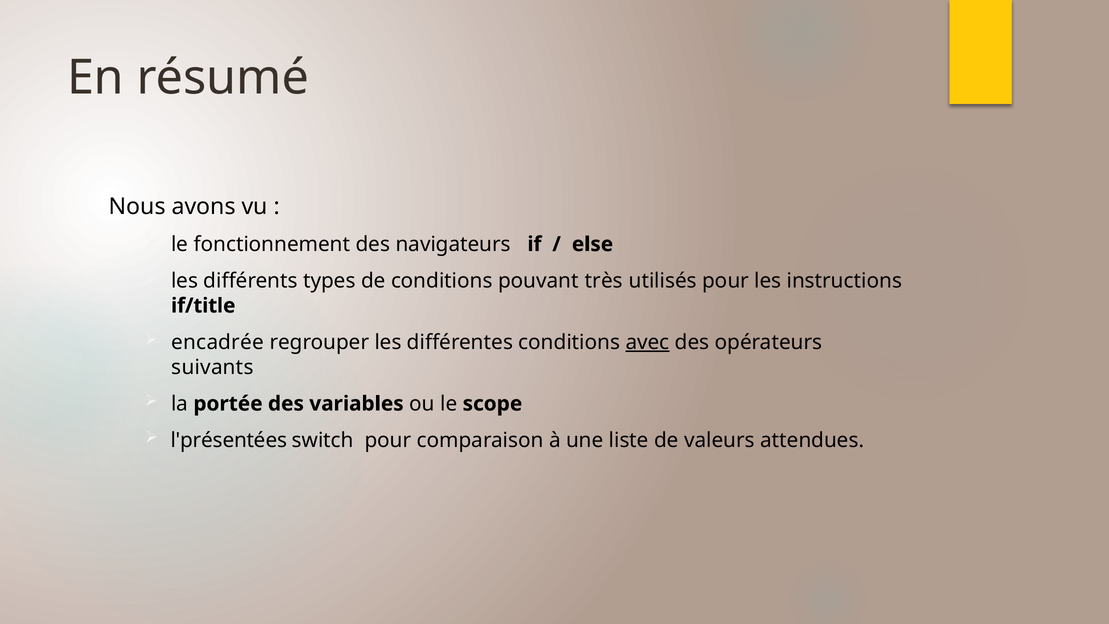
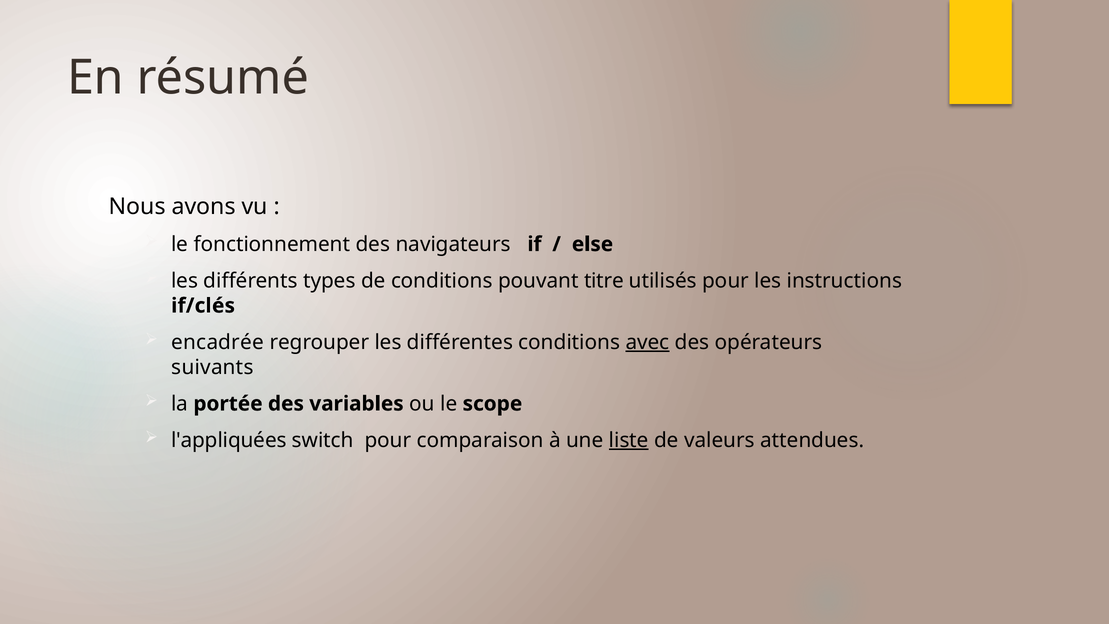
très: très -> titre (604, 281)
if/title: if/title -> if/clés (203, 306)
l'présentées: l'présentées -> l'appliquées (229, 440)
liste underline: none -> present (629, 440)
